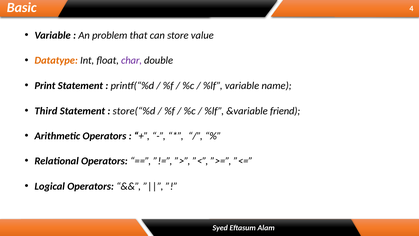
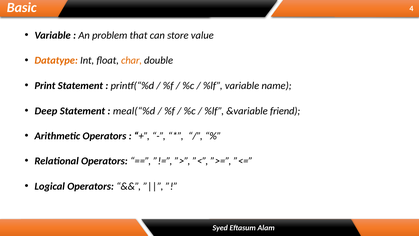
char colour: purple -> orange (132, 60)
Third: Third -> Deep (46, 111)
store(“%d: store(“%d -> meal(“%d (134, 111)
